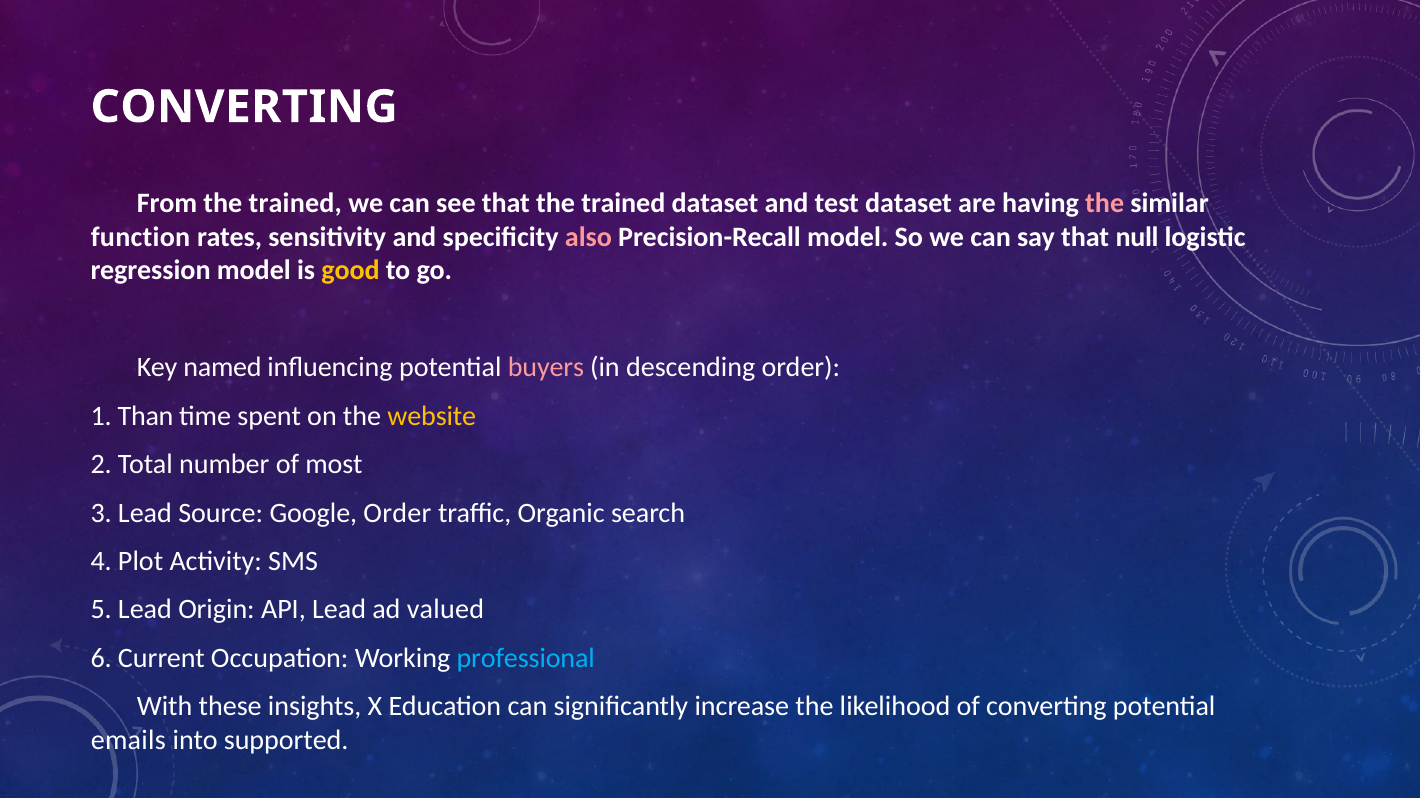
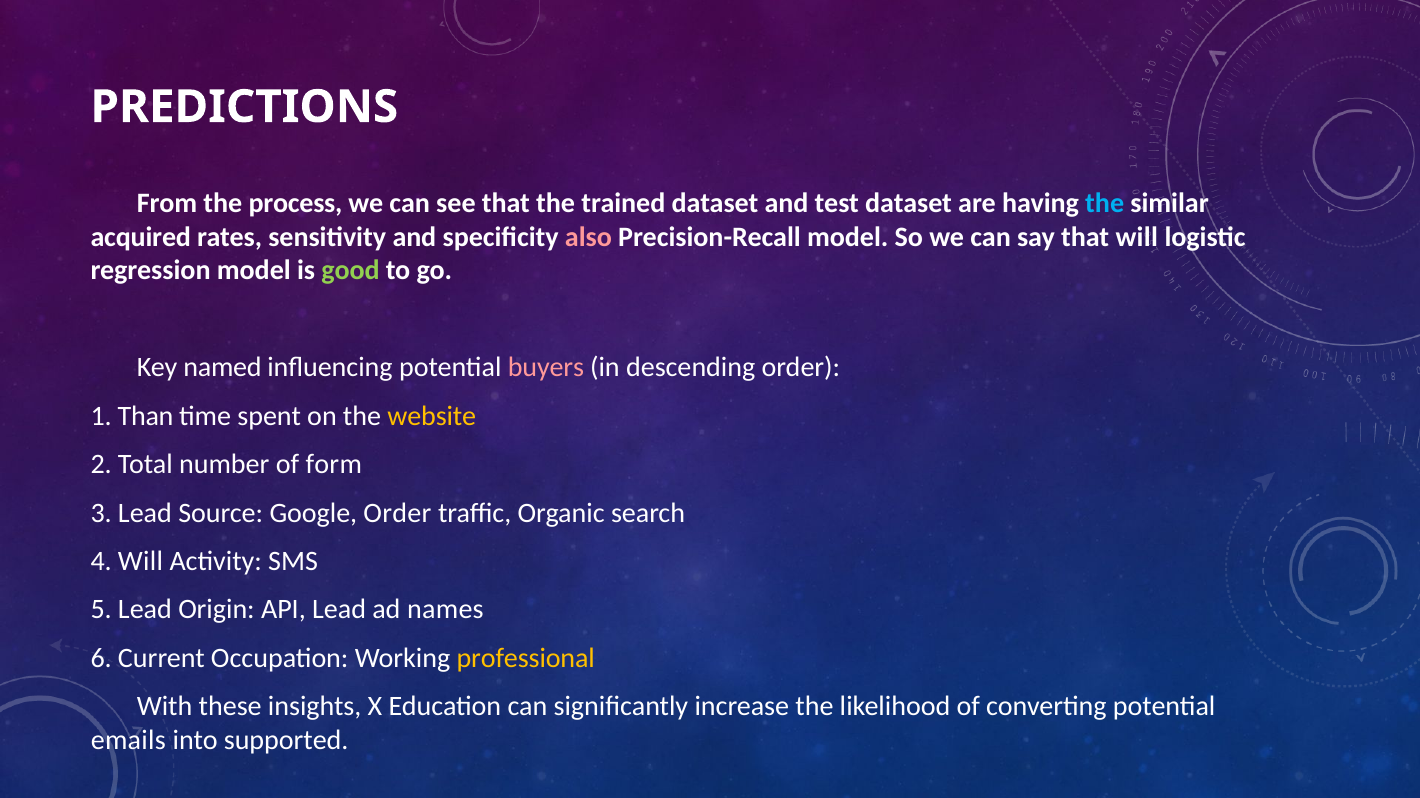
CONVERTING: CONVERTING -> PREDICTIONS (244, 107)
From the trained: trained -> process (295, 203)
the colour: pink -> light blue (1105, 203)
function: function -> acquired (141, 237)
that null: null -> will (1137, 237)
good colour: yellow -> light green (350, 271)
most: most -> form (334, 465)
4 Plot: Plot -> Will (140, 562)
valued: valued -> names (445, 610)
professional colour: light blue -> yellow (526, 659)
